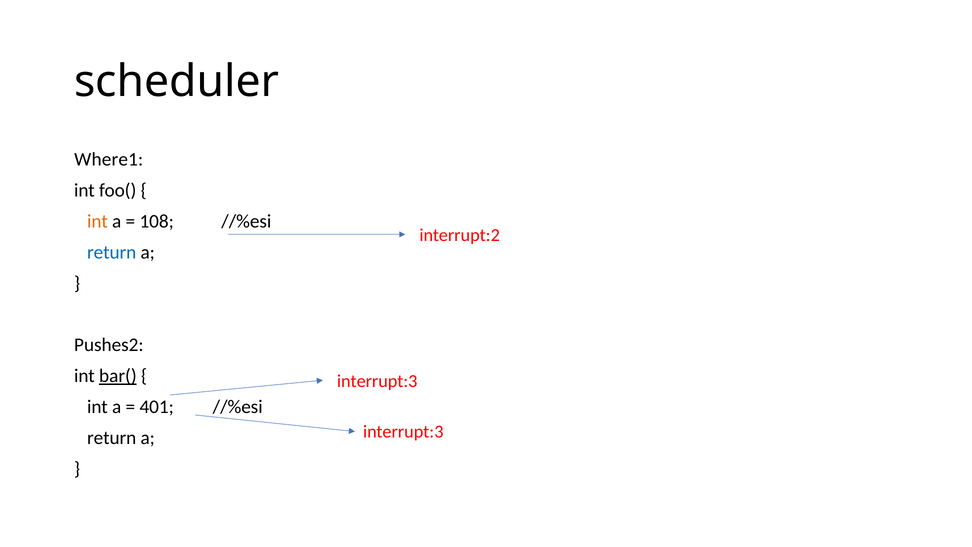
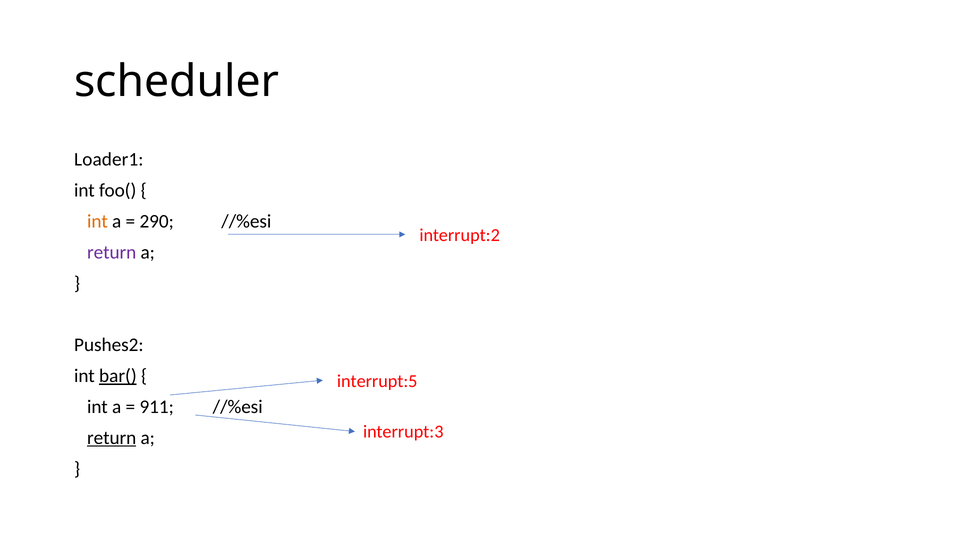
Where1: Where1 -> Loader1 (109, 159)
108: 108 -> 290 (157, 221)
return colour: blue -> purple (112, 252)
interrupt:3: interrupt:3 -> interrupt:5 (377, 381)
401: 401 -> 911 (157, 407)
return underline: none -> present (112, 438)
